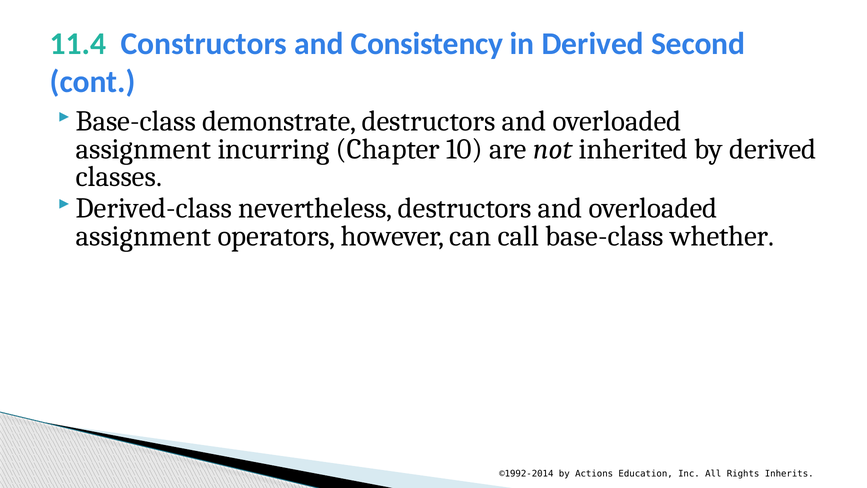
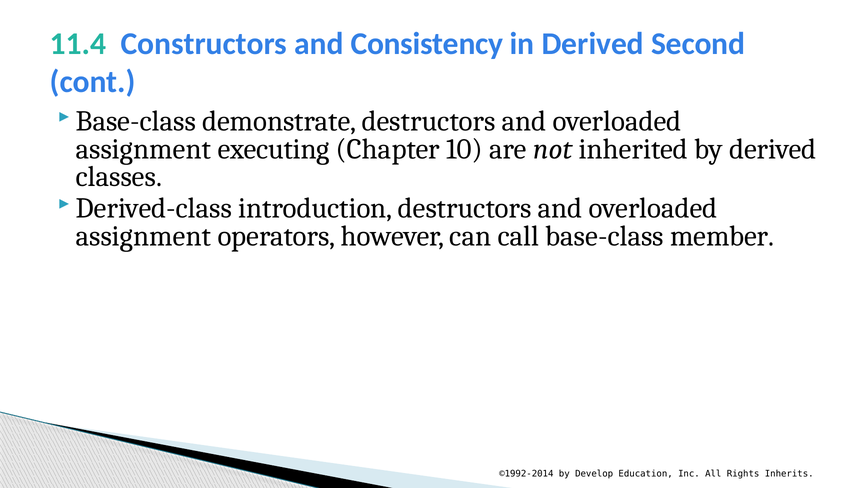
incurring: incurring -> executing (274, 149)
nevertheless: nevertheless -> introduction (315, 208)
whether: whether -> member (722, 236)
Actions: Actions -> Develop (594, 474)
